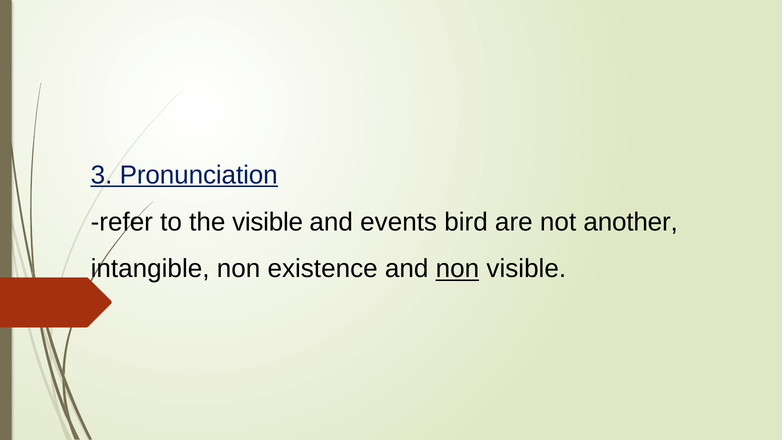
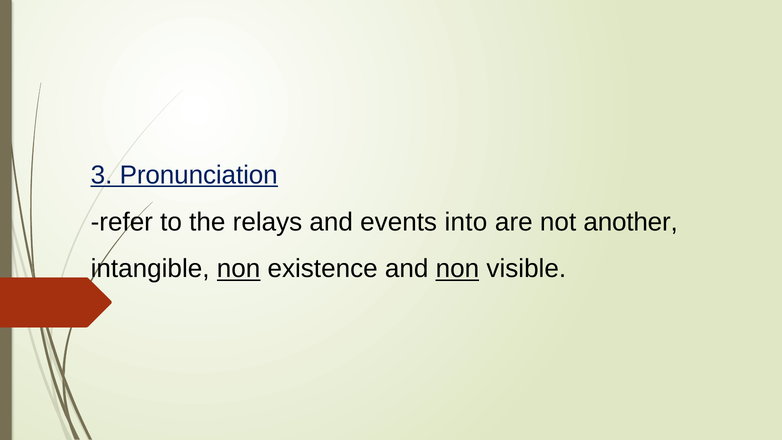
the visible: visible -> relays (267, 222)
bird: bird -> into (466, 222)
non underline: none -> present (239, 269)
